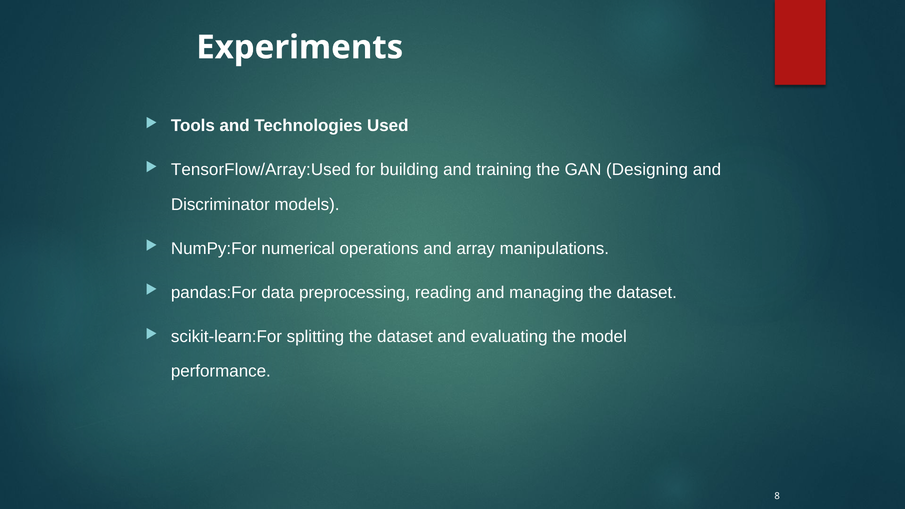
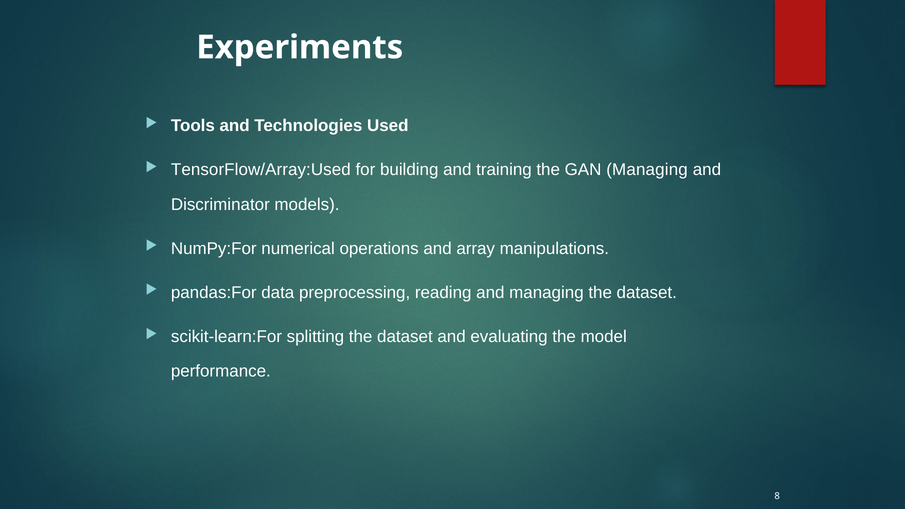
GAN Designing: Designing -> Managing (647, 170)
